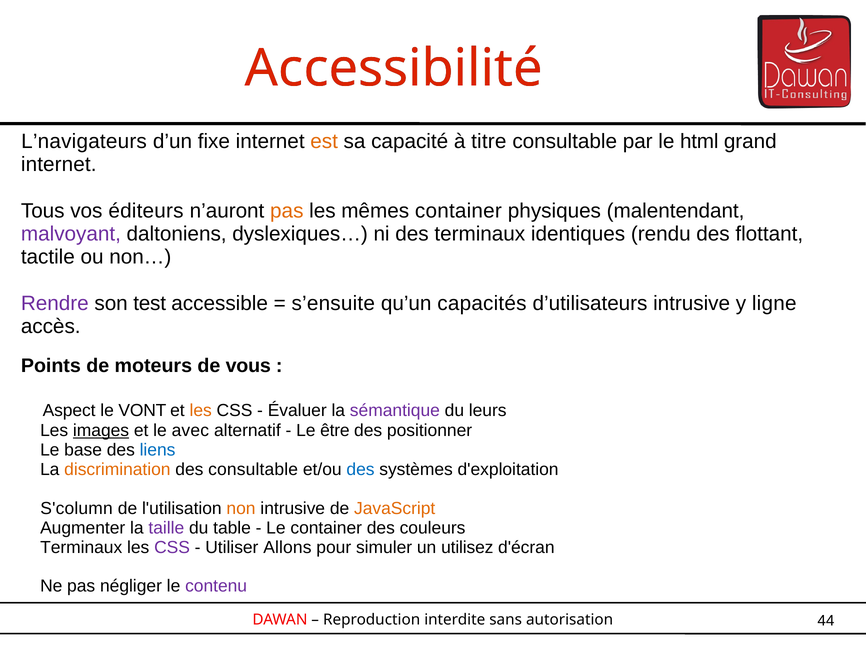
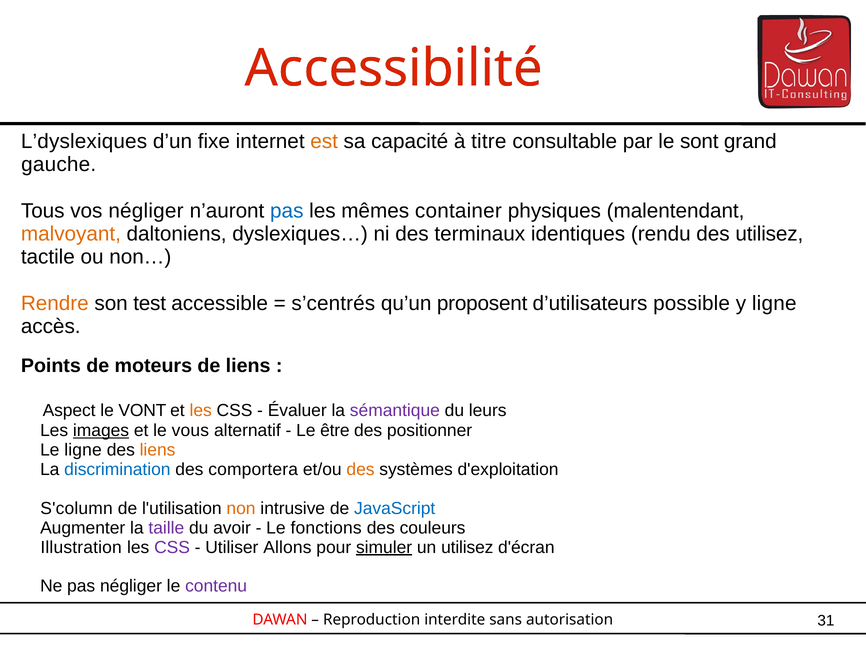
L’navigateurs: L’navigateurs -> L’dyslexiques (84, 142)
html: html -> sont (699, 142)
internet: internet -> gauche (59, 165)
vos éditeurs: éditeurs -> négliger (146, 211)
pas colour: orange -> blue (287, 211)
malvoyant colour: purple -> orange (71, 234)
des flottant: flottant -> utilisez (769, 234)
Rendre colour: purple -> orange (55, 304)
s’ensuite: s’ensuite -> s’centrés (333, 304)
capacités: capacités -> proposent (482, 304)
d’utilisateurs intrusive: intrusive -> possible (692, 304)
de vous: vous -> liens (248, 366)
avec: avec -> vous (190, 431)
Le base: base -> ligne (83, 450)
liens colour: blue -> orange (158, 450)
discrimination colour: orange -> blue (117, 470)
des consultable: consultable -> comportera (253, 470)
des colour: blue -> orange (361, 470)
JavaScript colour: orange -> blue (395, 509)
table: table -> avoir (232, 528)
Le container: container -> fonctions (326, 528)
Terminaux: Terminaux -> Illustration (81, 548)
simuler underline: none -> present (384, 548)
44: 44 -> 31 (826, 621)
